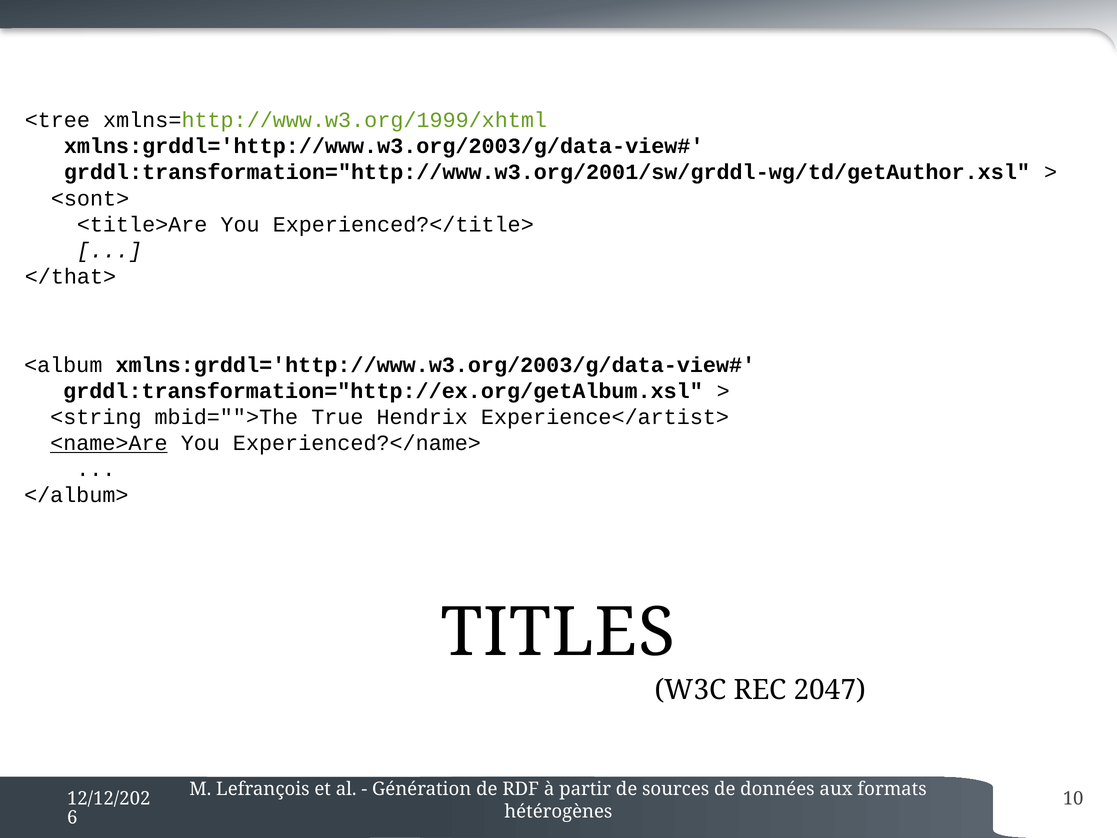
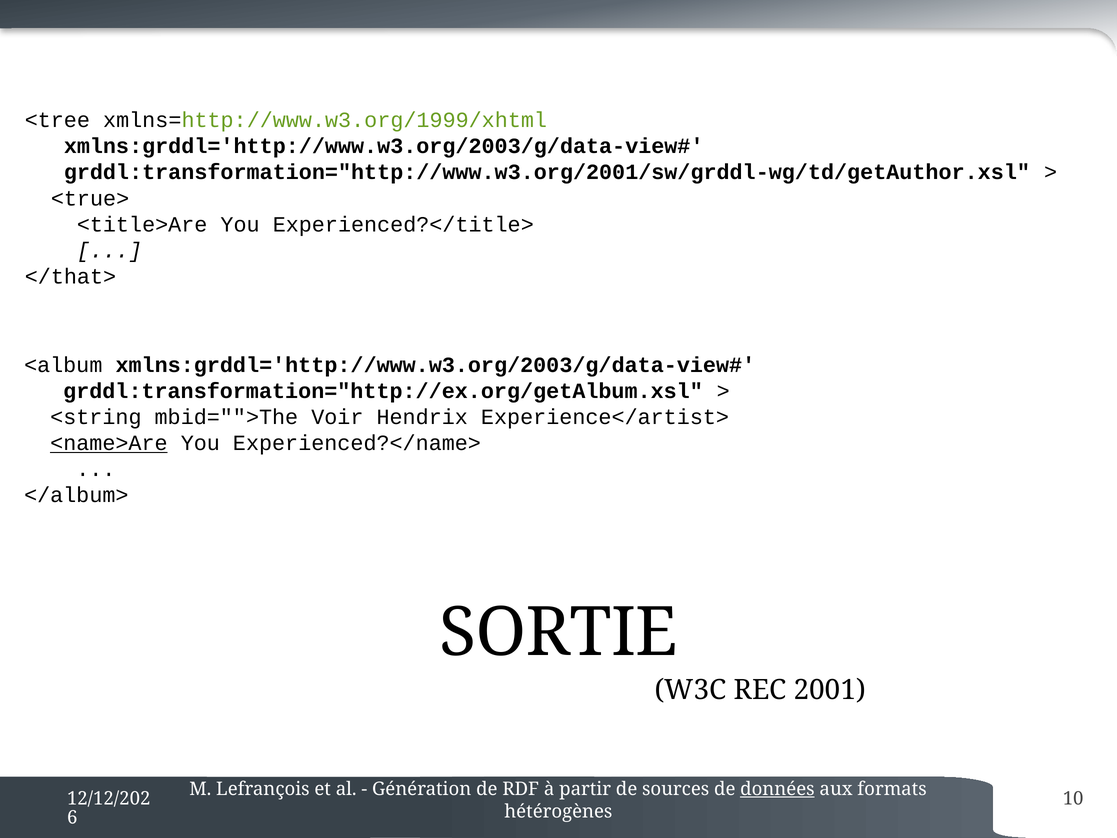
<sont>: <sont> -> <true> (90, 198)
True: True -> Voir (337, 417)
TITLES: TITLES -> SORTIE (559, 633)
2047: 2047 -> 2001 (830, 690)
données underline: none -> present (777, 789)
